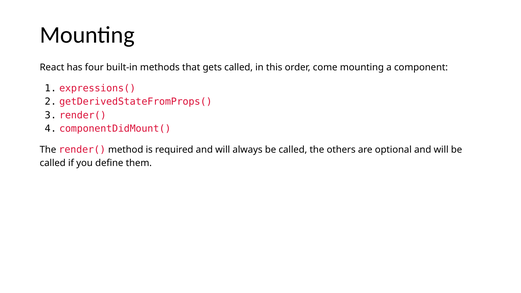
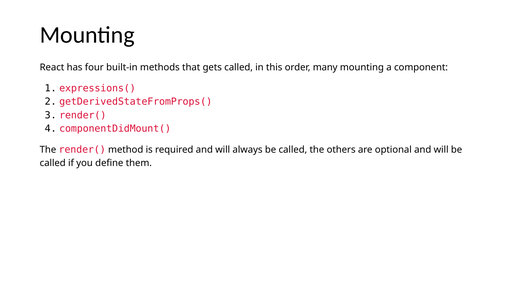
come: come -> many (325, 67)
